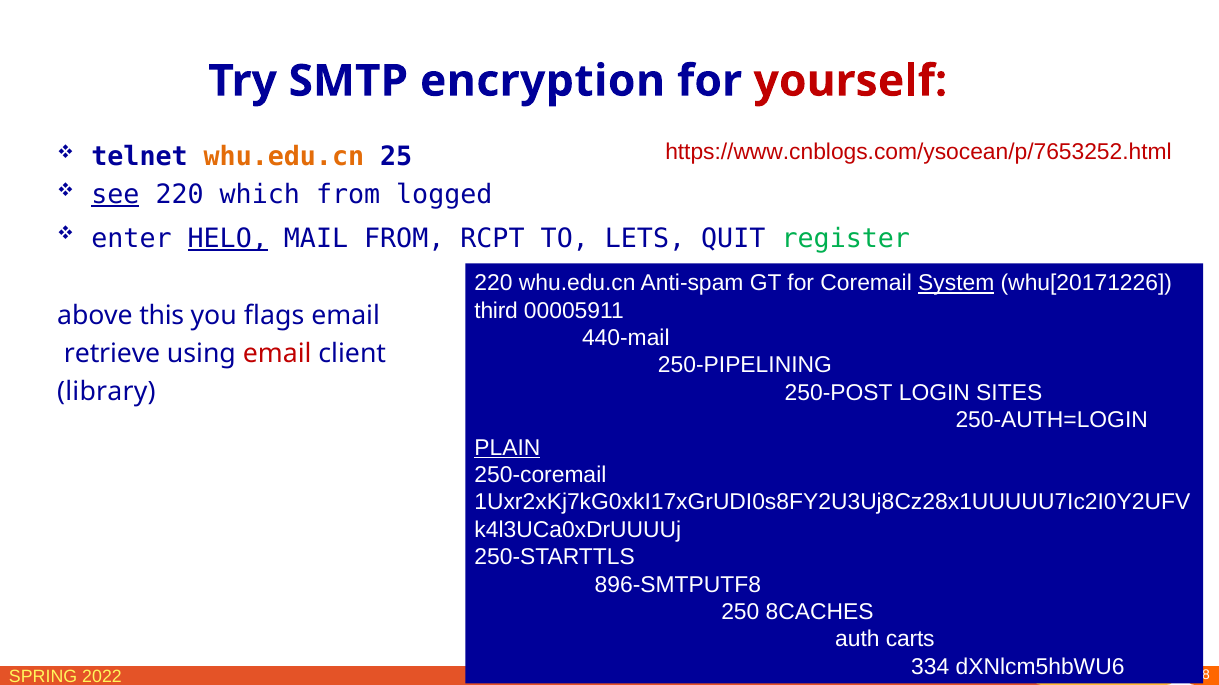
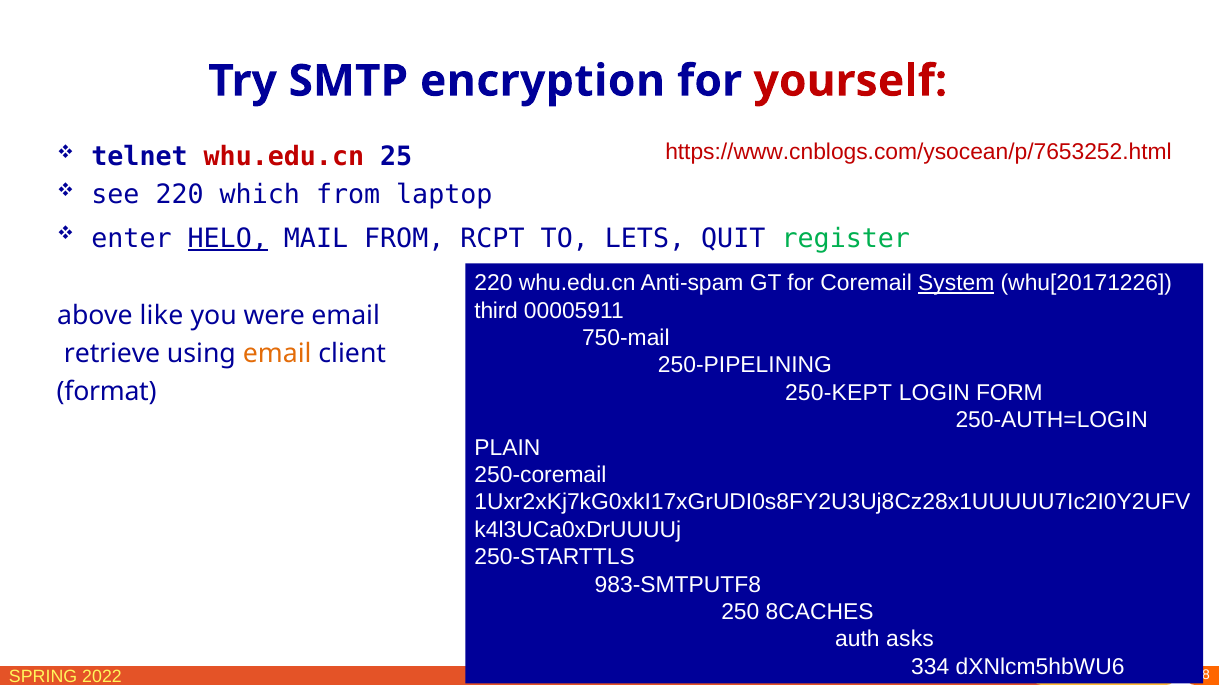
whu.edu.cn colour: orange -> red (284, 156)
see underline: present -> none (115, 195)
logged: logged -> laptop (444, 195)
this: this -> like (162, 316)
flags: flags -> were (274, 316)
440-mail: 440-mail -> 750-mail (626, 338)
email colour: red -> orange (277, 354)
250-POST: 250-POST -> 250-KEPT (838, 393)
SITES: SITES -> FORM (1009, 393)
library: library -> format (107, 392)
PLAIN underline: present -> none (507, 448)
896-SMTPUTF8: 896-SMTPUTF8 -> 983-SMTPUTF8 (678, 585)
carts: carts -> asks (910, 640)
